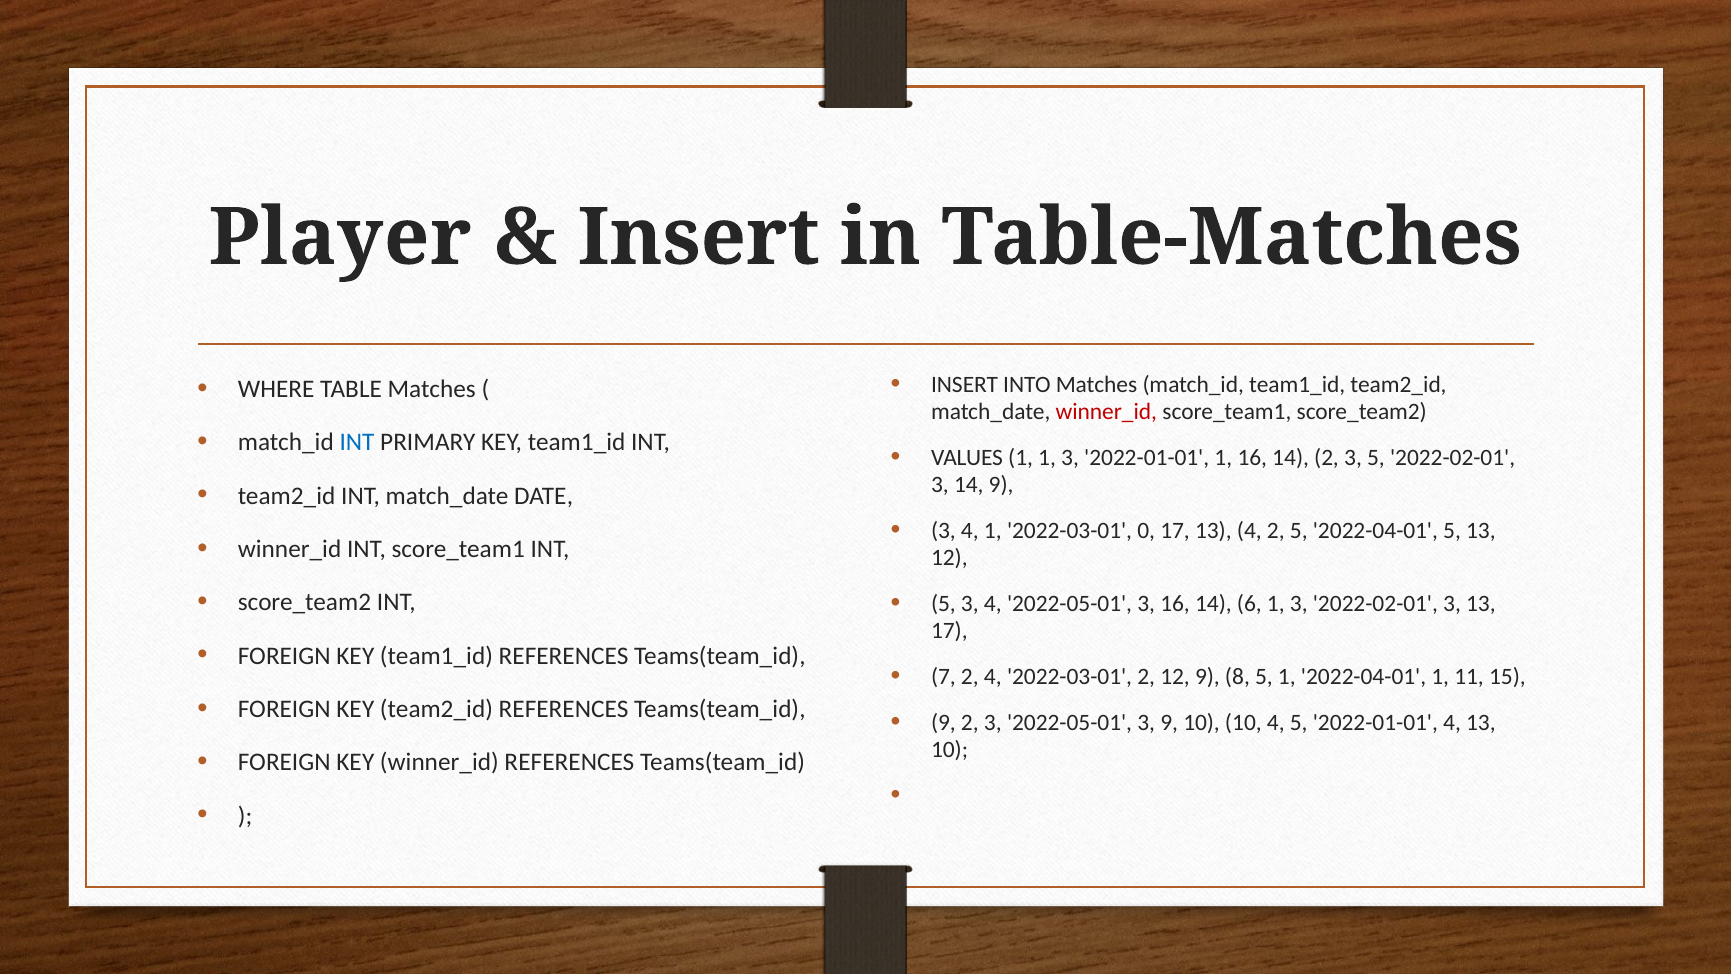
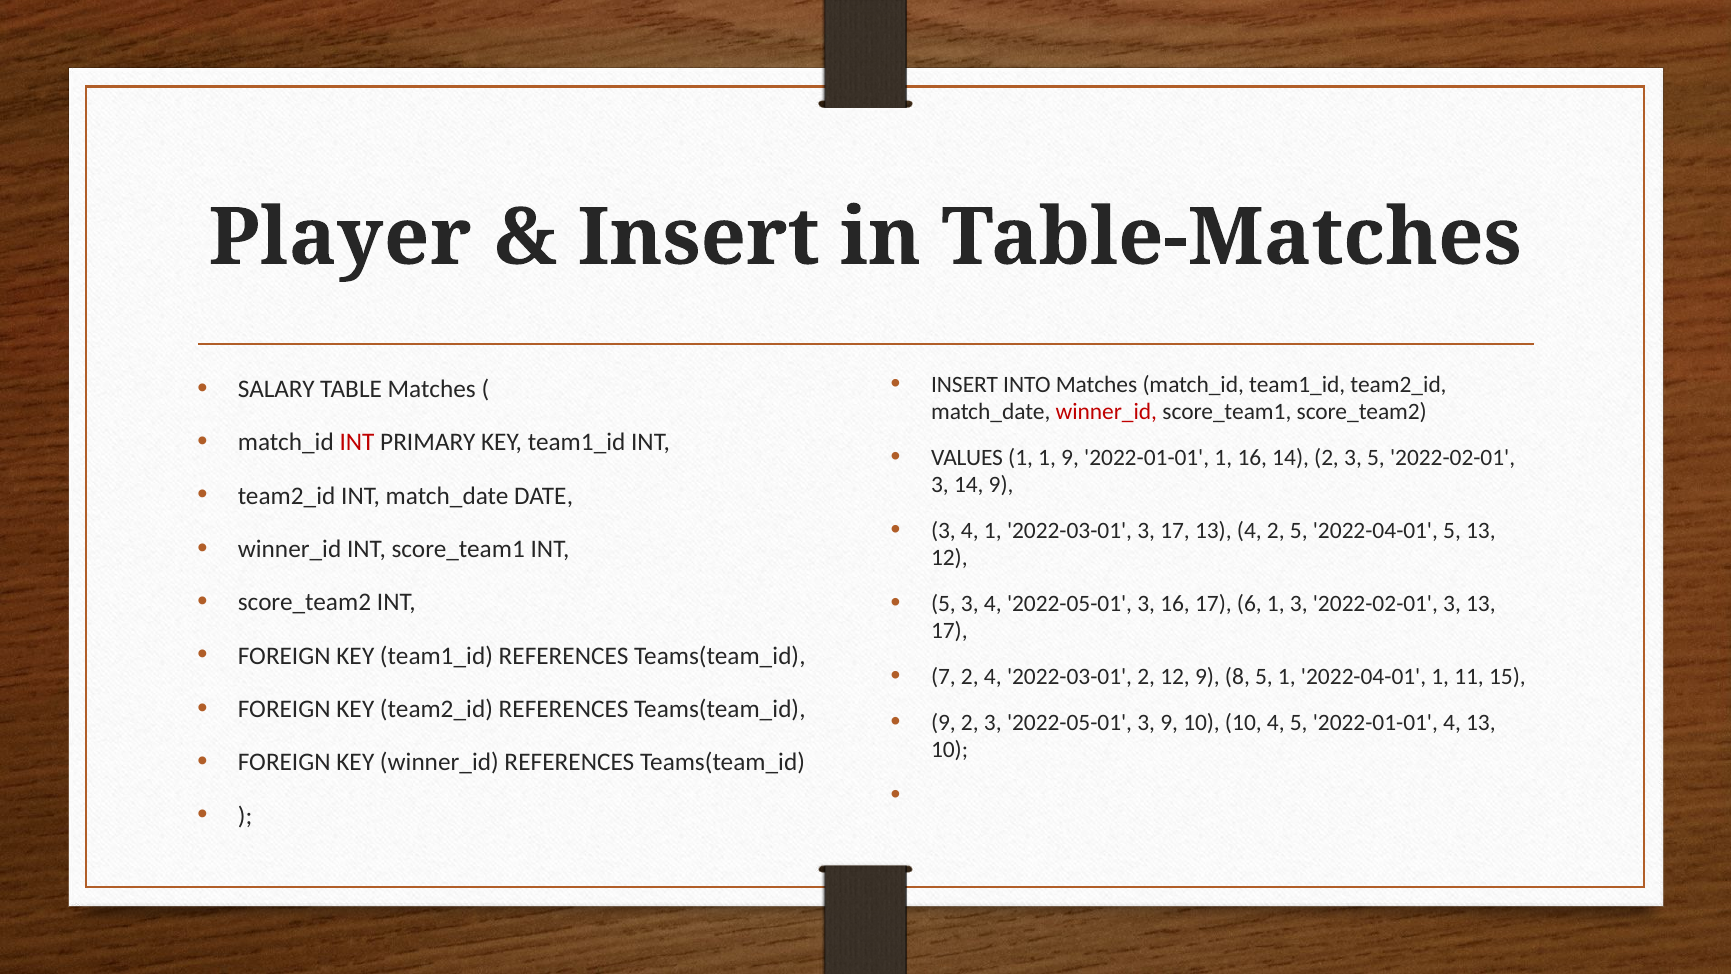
WHERE: WHERE -> SALARY (276, 389)
INT colour: blue -> red (357, 442)
1 1 3: 3 -> 9 (1070, 458)
2022-03-01 0: 0 -> 3 (1146, 531)
3 16 14: 14 -> 17 (1213, 603)
